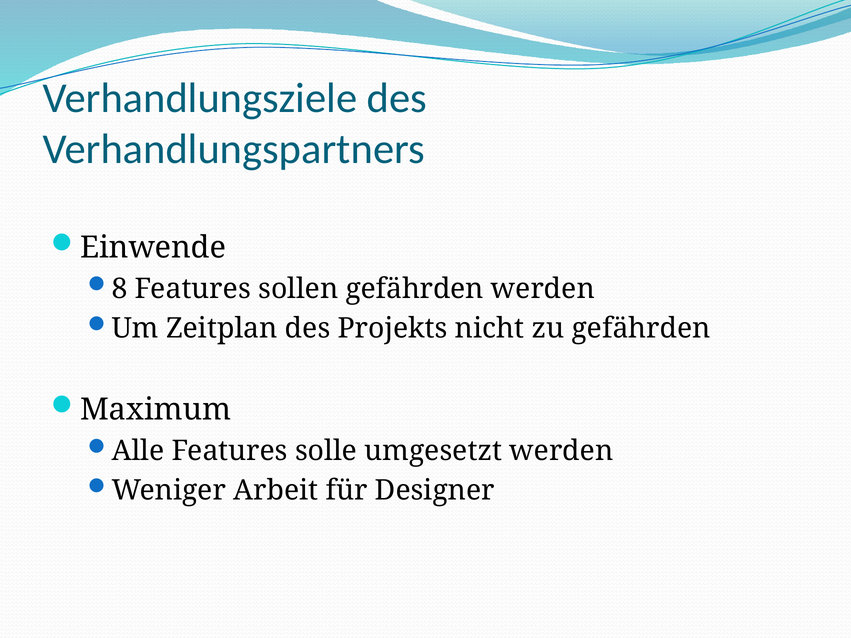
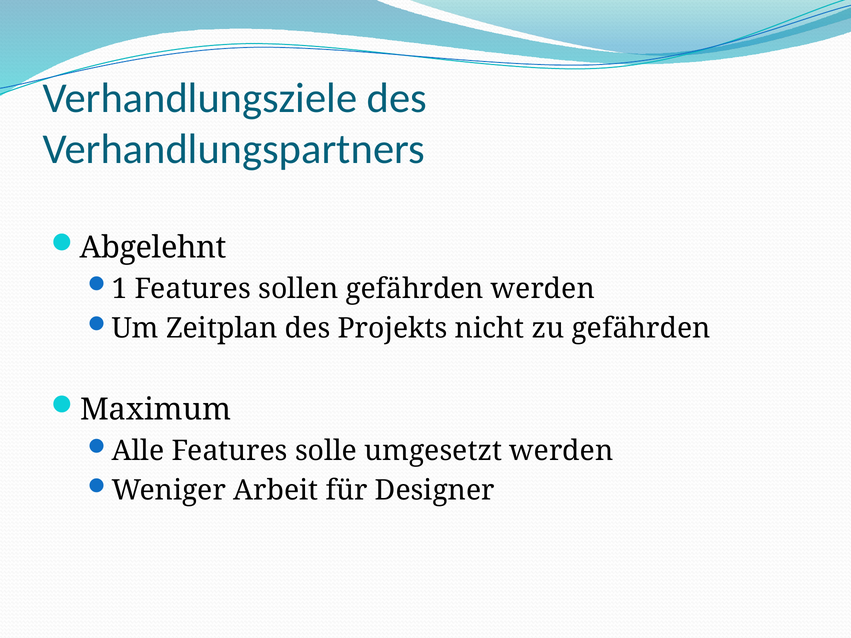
Einwende: Einwende -> Abgelehnt (153, 248)
8: 8 -> 1 (120, 289)
